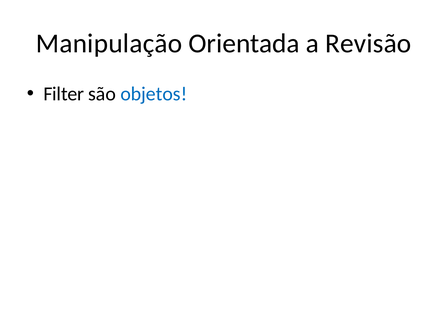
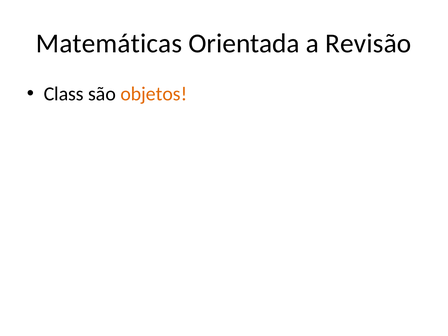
Manipulação: Manipulação -> Matemáticas (109, 43)
Filter: Filter -> Class (64, 94)
objetos colour: blue -> orange (154, 94)
